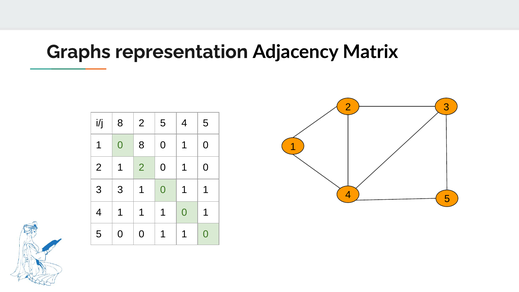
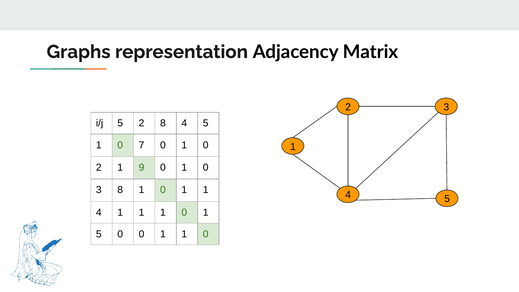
i/j 8: 8 -> 5 (120, 123)
5: 5 -> 8 (163, 123)
0 8: 8 -> 7 (142, 145)
1 2: 2 -> 9 (142, 167)
3 3: 3 -> 8 (120, 190)
